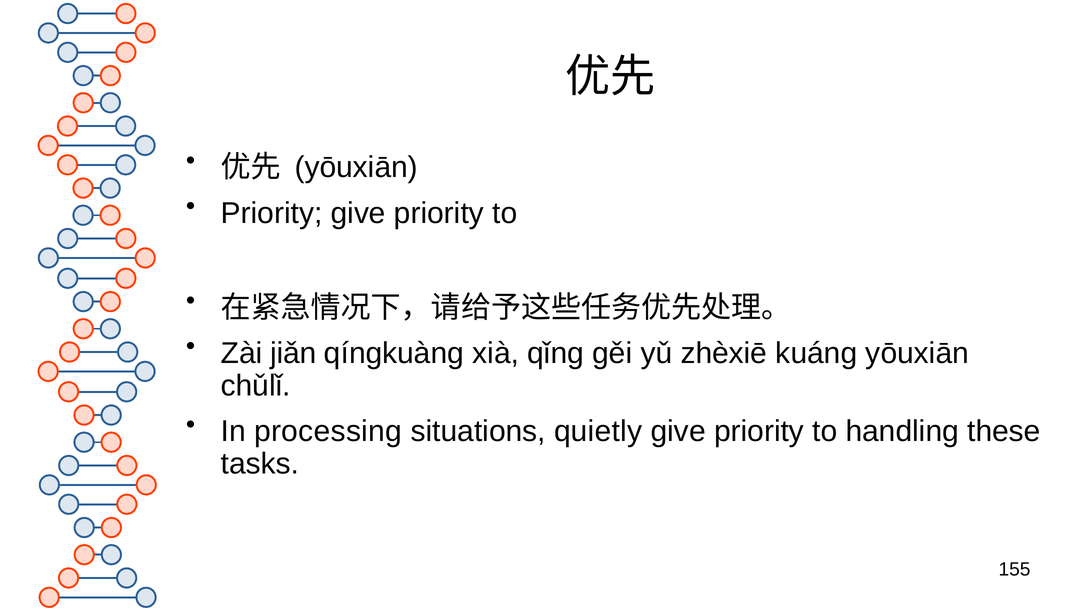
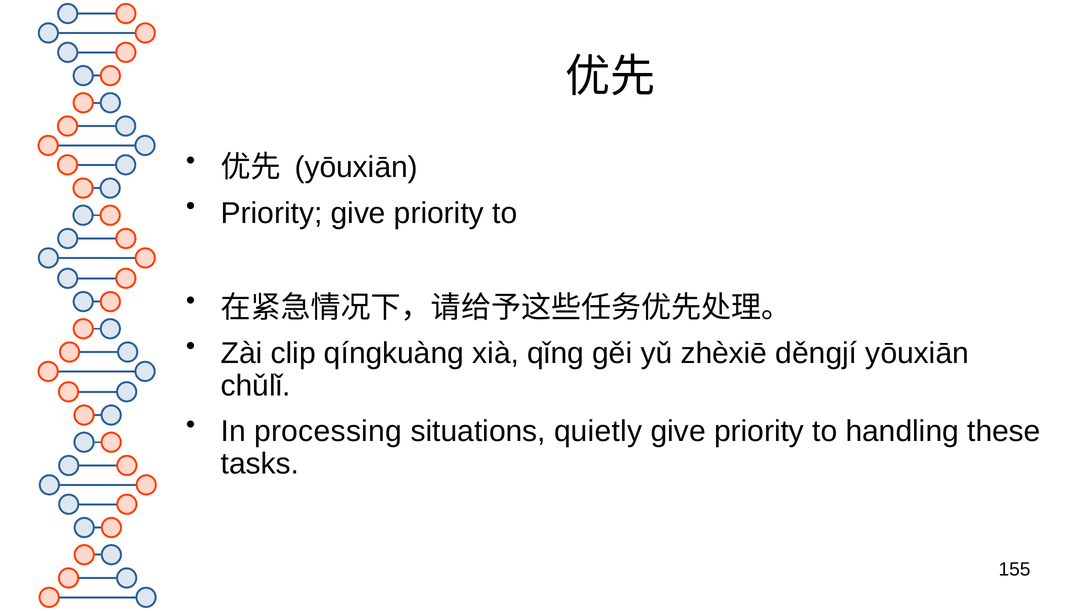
jiǎn: jiǎn -> clip (293, 353)
kuáng: kuáng -> děngjí (816, 353)
